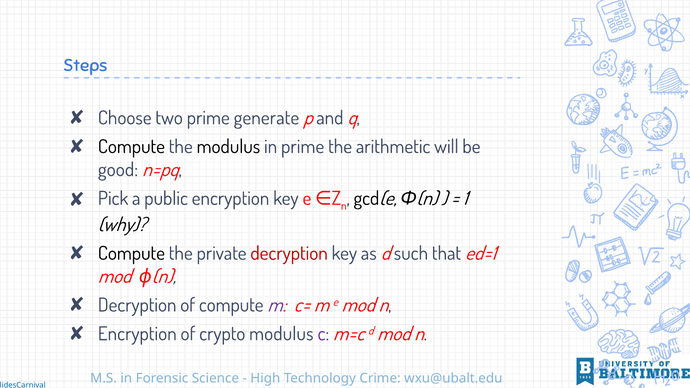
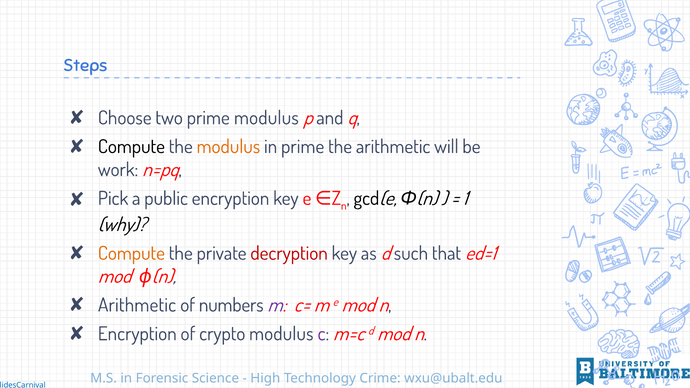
prime generate: generate -> modulus (266, 118)
modulus colour: black -> orange (228, 147)
good: good -> work (118, 170)
Compute colour: black -> orange (131, 254)
Decryption: Decryption -> Arithmetic (137, 305)
of compute: compute -> numbers (231, 305)
